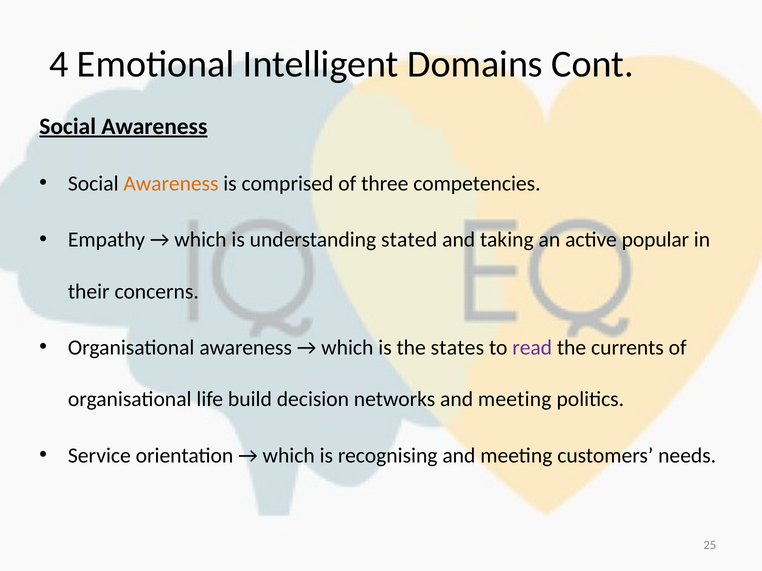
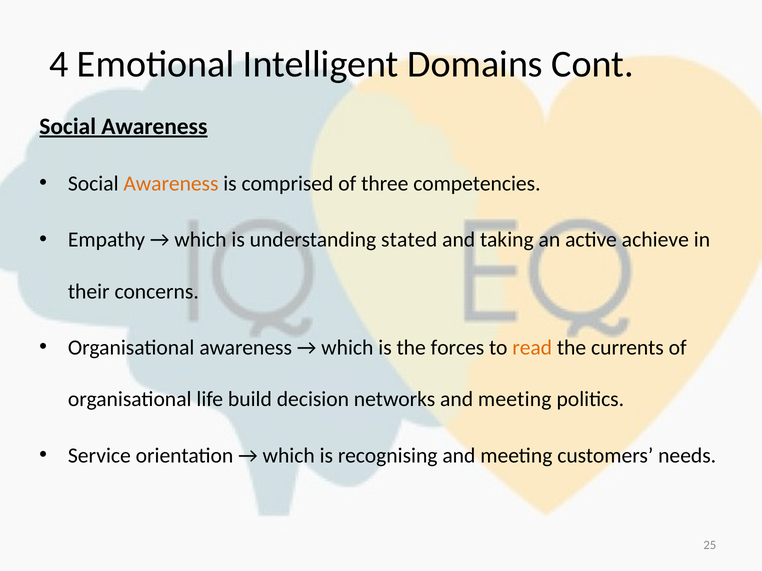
popular: popular -> achieve (655, 240)
states: states -> forces (458, 348)
read colour: purple -> orange (532, 348)
